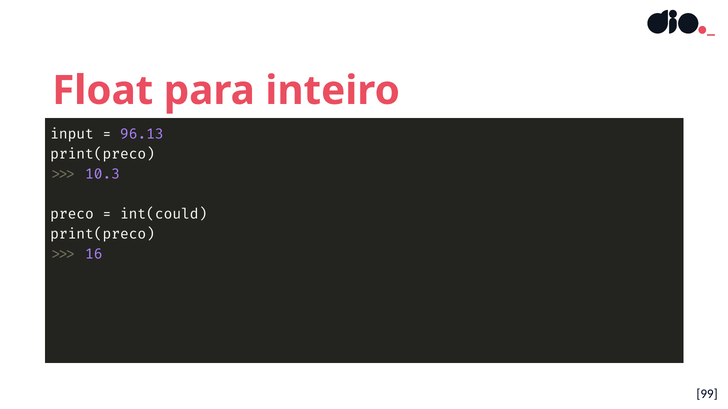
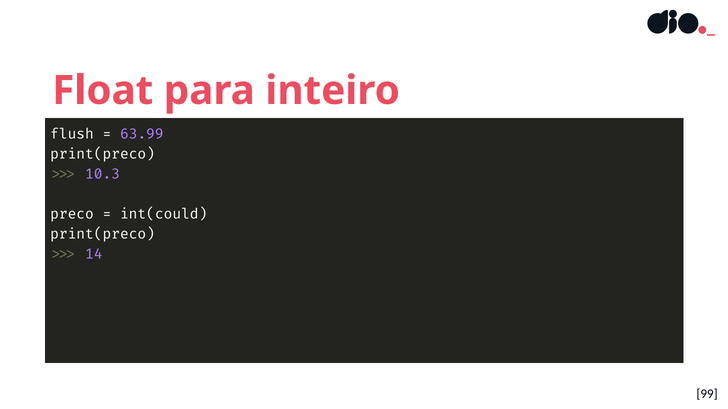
input: input -> flush (72, 134)
96.13: 96.13 -> 63.99 (142, 134)
16: 16 -> 14 (94, 255)
